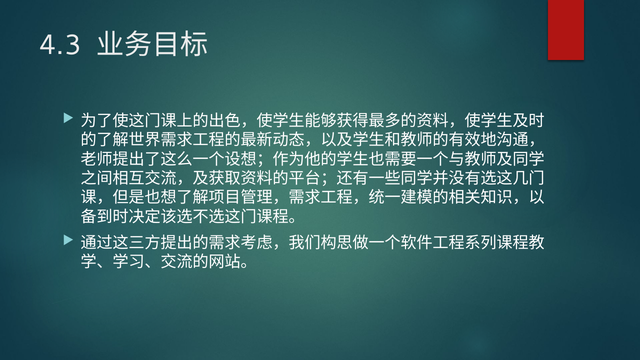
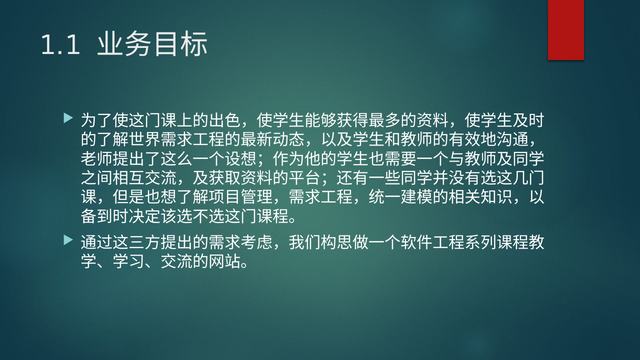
4.3: 4.3 -> 1.1 (60, 45)
